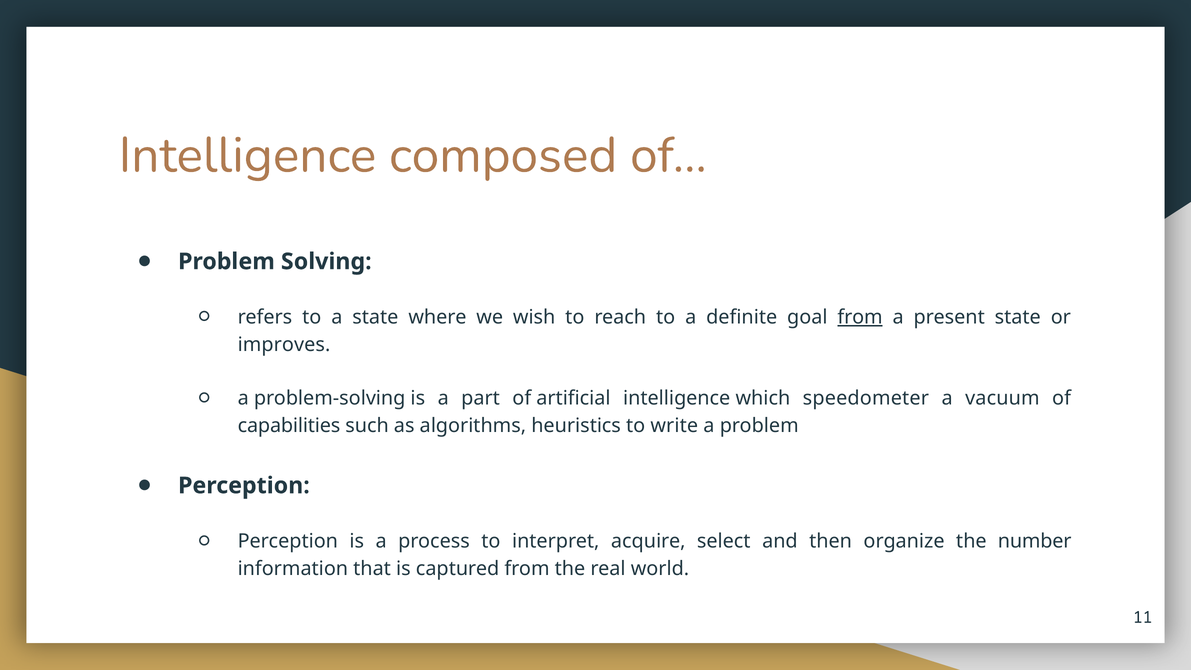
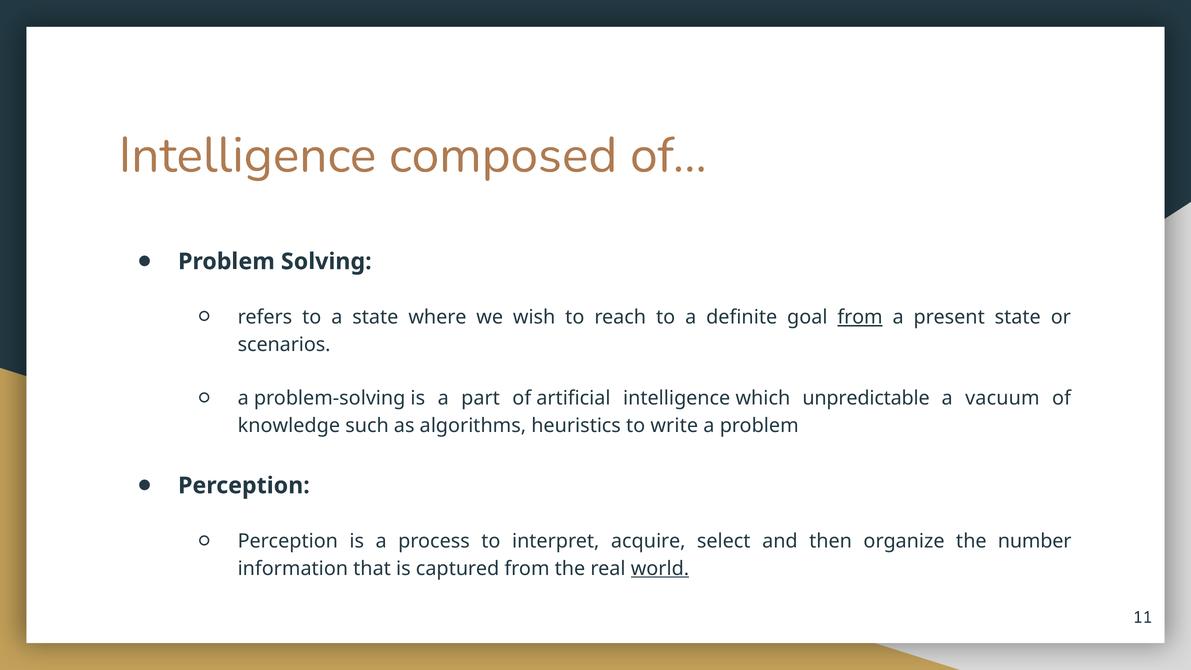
improves: improves -> scenarios (284, 345)
speedometer: speedometer -> unpredictable (866, 398)
capabilities: capabilities -> knowledge (289, 426)
world underline: none -> present (660, 569)
